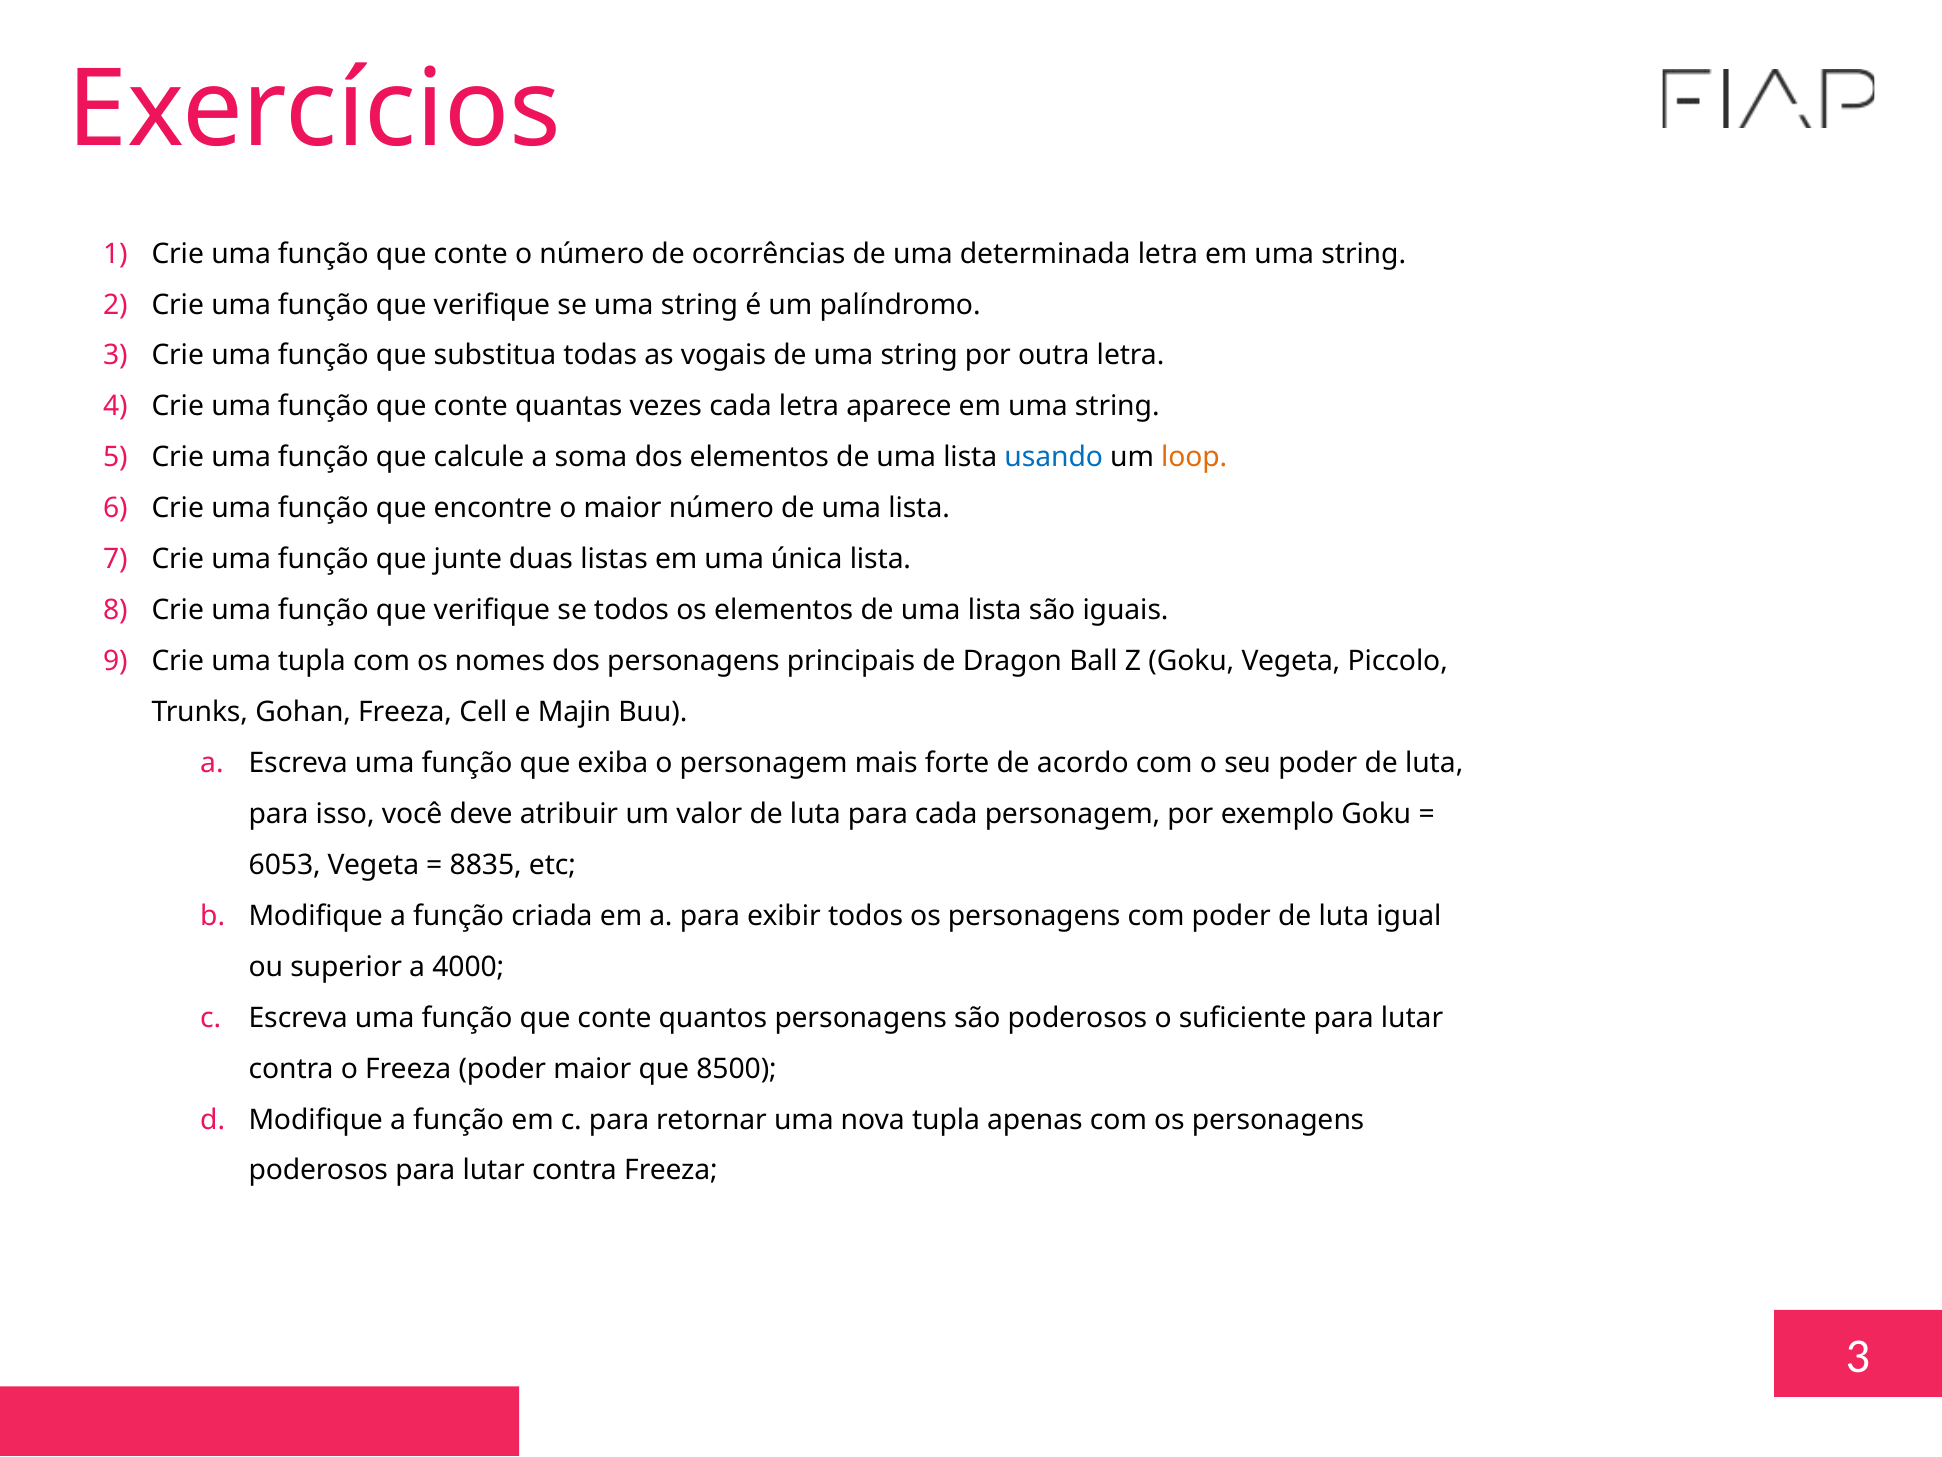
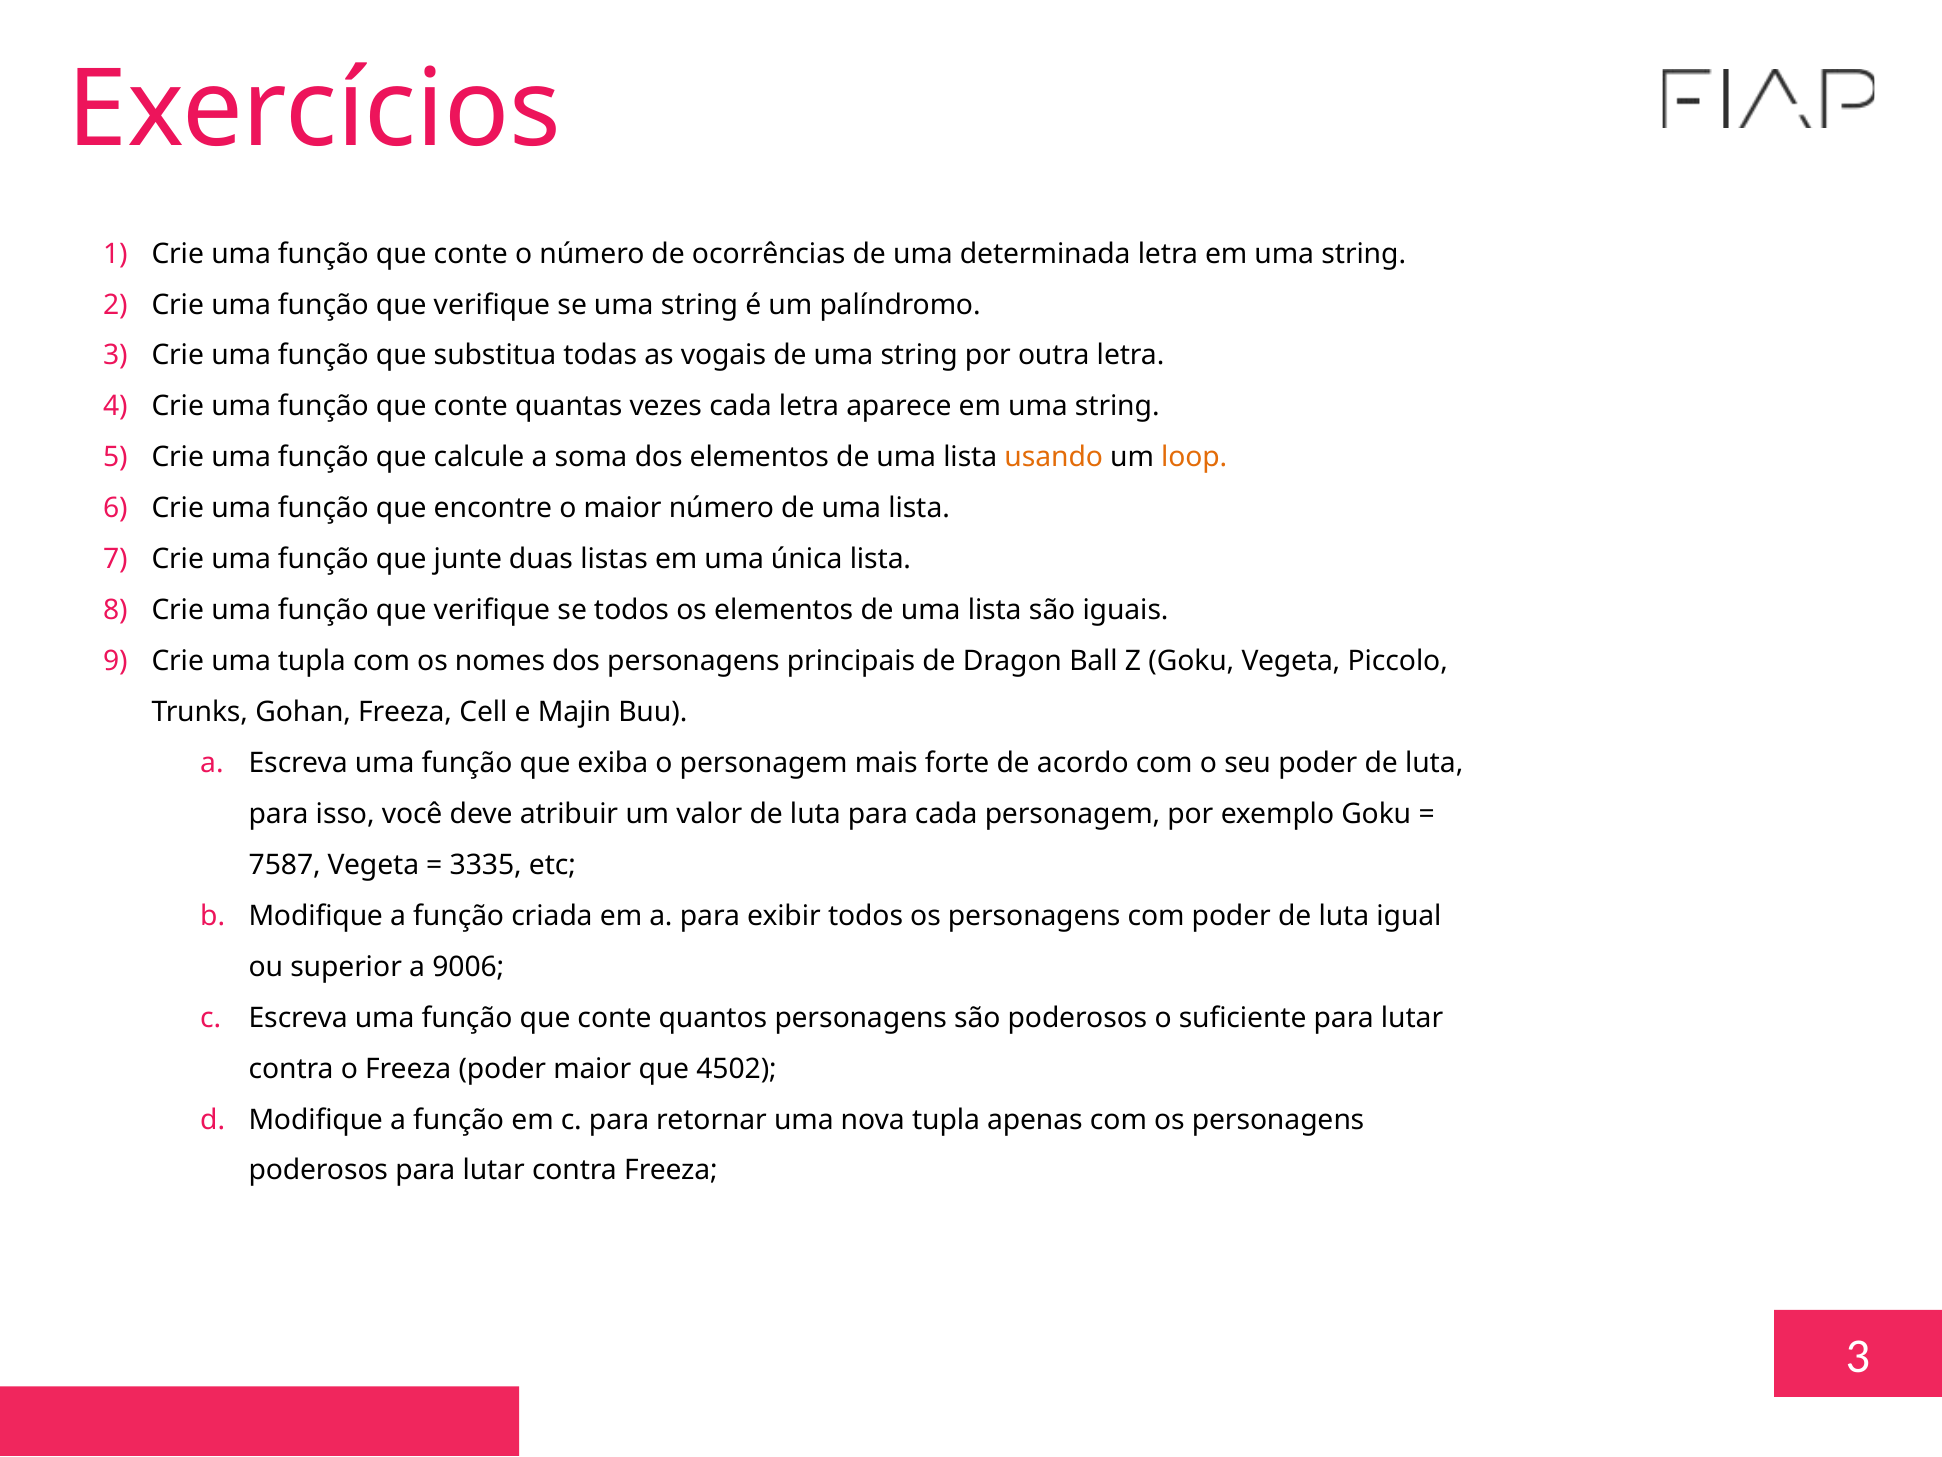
usando colour: blue -> orange (1054, 457)
6053: 6053 -> 7587 (285, 865)
8835: 8835 -> 3335 (486, 865)
4000: 4000 -> 9006 (468, 967)
8500: 8500 -> 4502 (737, 1068)
